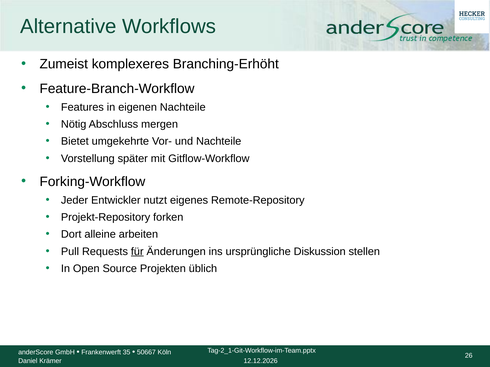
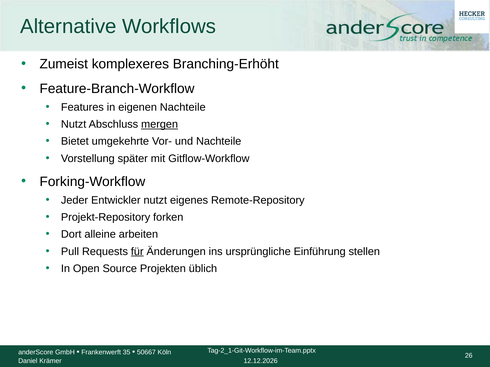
Nötig: Nötig -> Nutzt (74, 124)
mergen underline: none -> present (160, 124)
Diskussion: Diskussion -> Einführung (320, 252)
